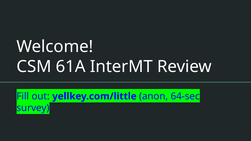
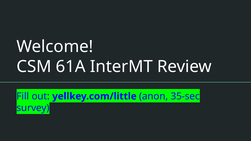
64-sec: 64-sec -> 35-sec (185, 96)
